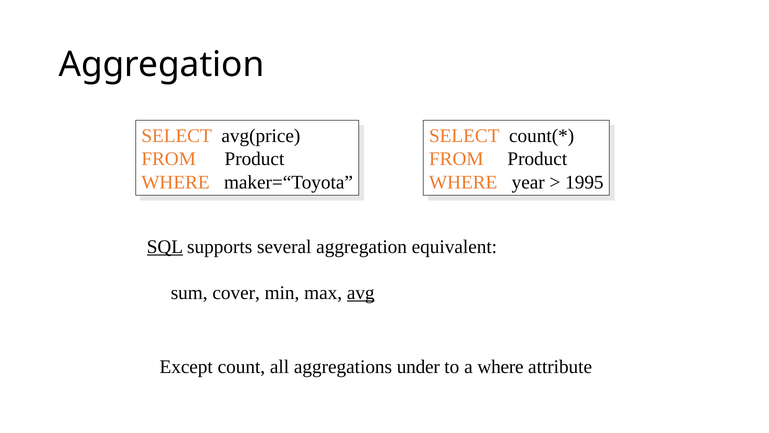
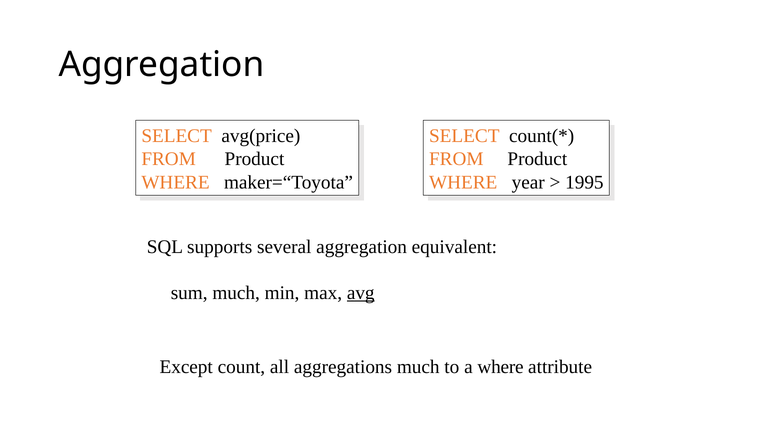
SQL underline: present -> none (165, 246)
sum cover: cover -> much (236, 293)
aggregations under: under -> much (418, 367)
